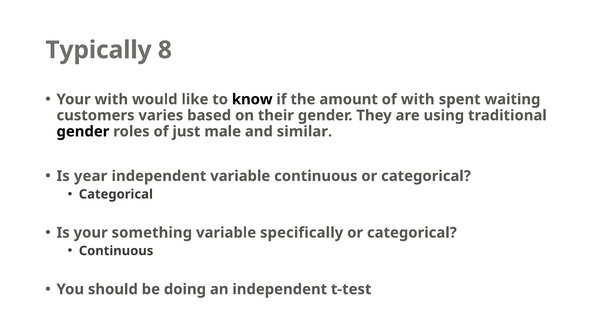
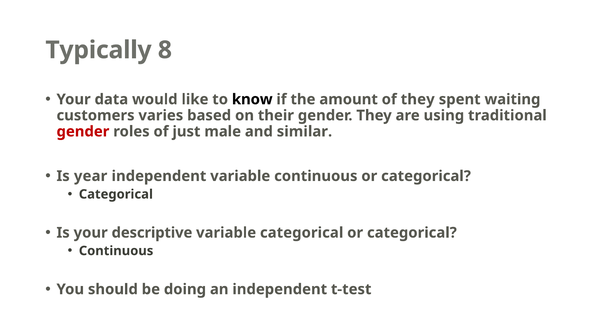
Your with: with -> data (111, 99)
of with: with -> they (418, 99)
gender colour: black -> red (83, 131)
something: something -> descriptive (152, 232)
variable specifically: specifically -> categorical (302, 232)
